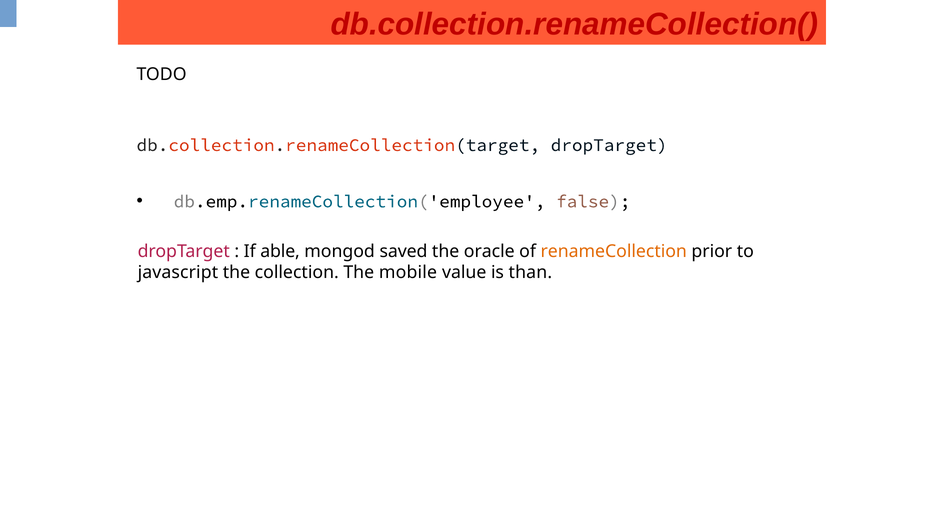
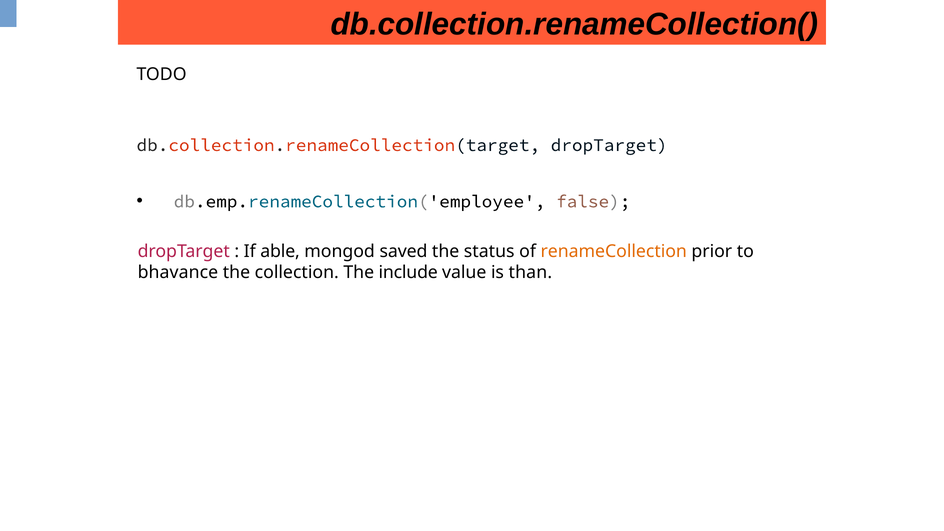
db.collection.renameCollection( colour: red -> black (574, 25)
oracle: oracle -> status (489, 251)
javascript: javascript -> bhavance (178, 273)
mobile: mobile -> include (408, 273)
